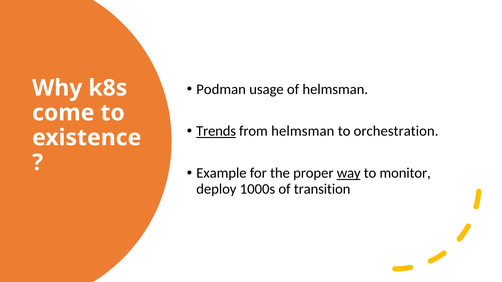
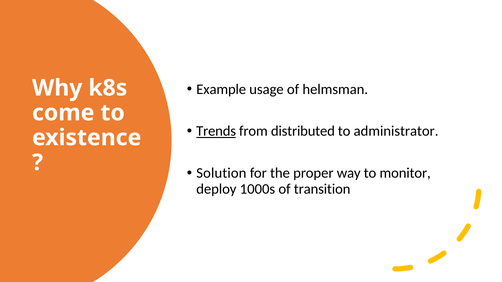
Podman: Podman -> Example (221, 89)
from helmsman: helmsman -> distributed (303, 131)
orchestration: orchestration -> administrator (396, 131)
Example: Example -> Solution (221, 173)
way underline: present -> none (349, 173)
